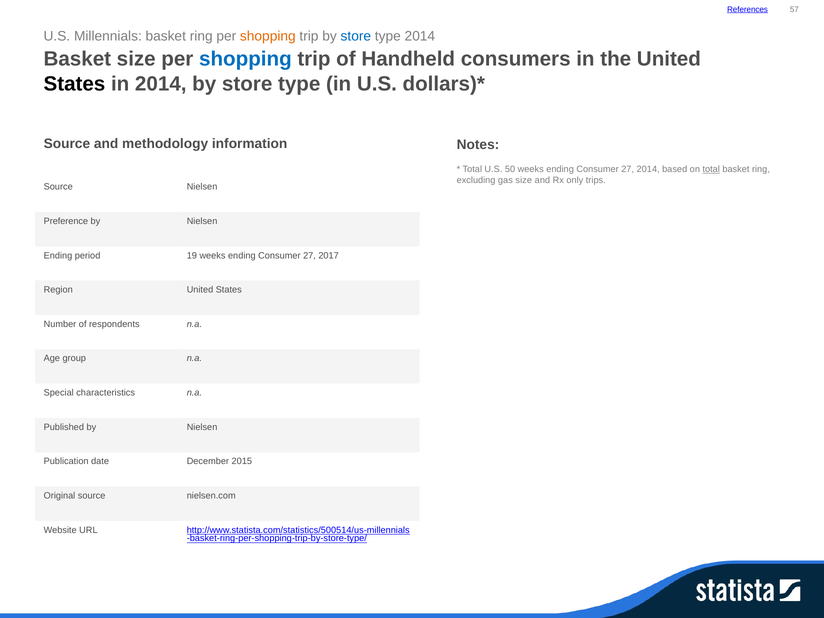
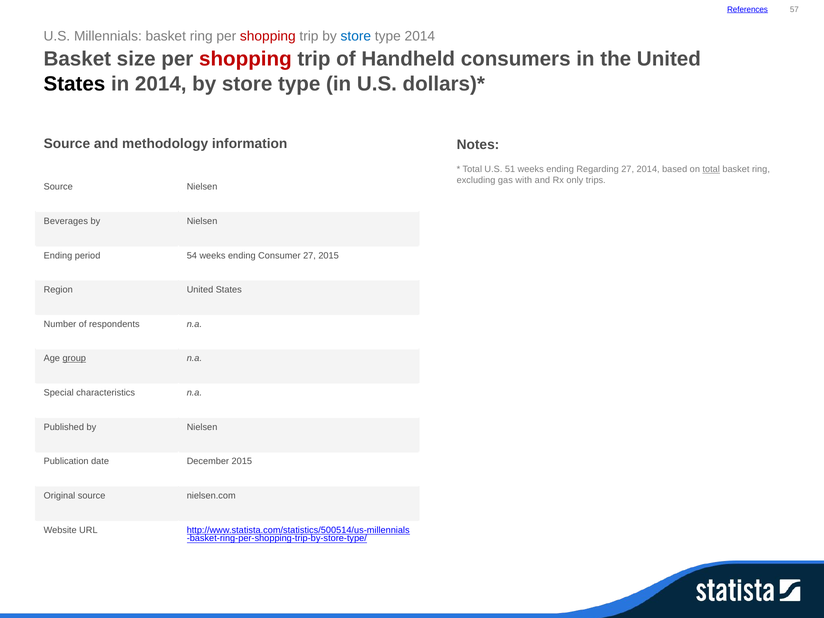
shopping colour: orange -> red (268, 36)
shopping colour: blue -> red (245, 59)
50: 50 -> 51 (510, 169)
Consumer: Consumer -> Regarding (598, 169)
gas size: size -> with (524, 180)
Preference: Preference -> Beverages (66, 221)
19: 19 -> 54 (192, 256)
27 2017: 2017 -> 2015 (329, 256)
group underline: none -> present (74, 358)
